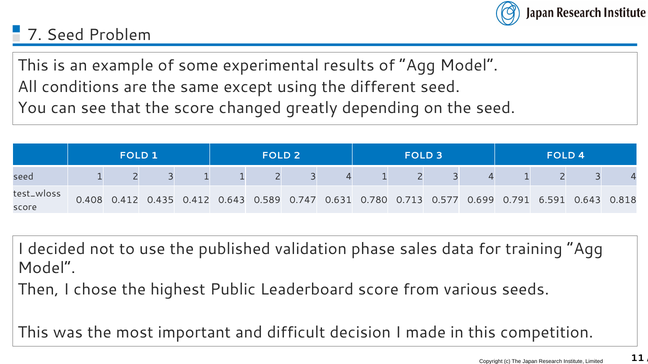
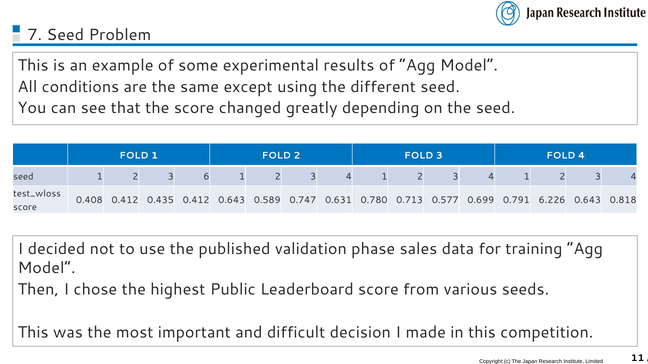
3 1: 1 -> 6 (206, 177)
6.591: 6.591 -> 6.226 (552, 201)
